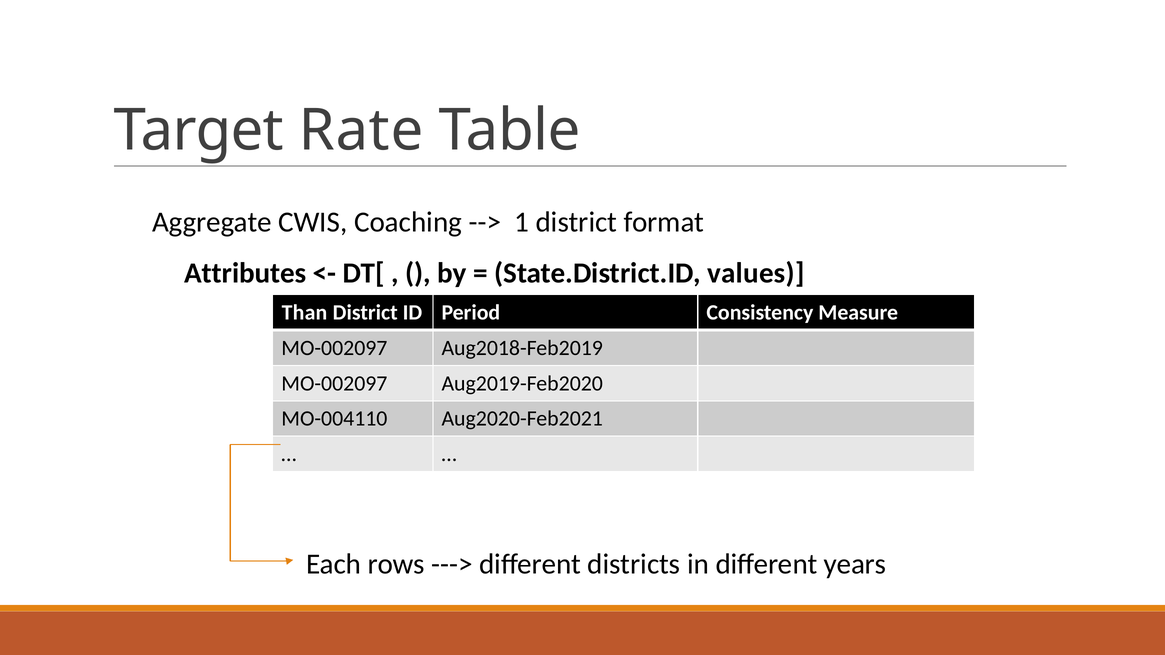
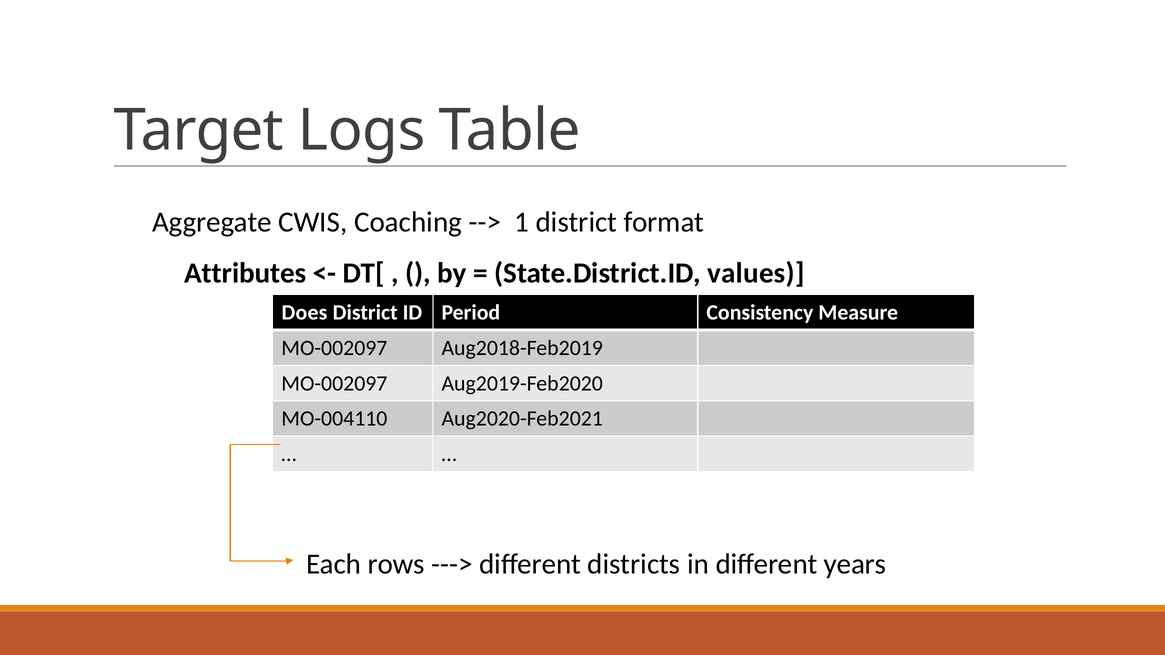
Rate: Rate -> Logs (362, 131)
Than: Than -> Does (305, 313)
